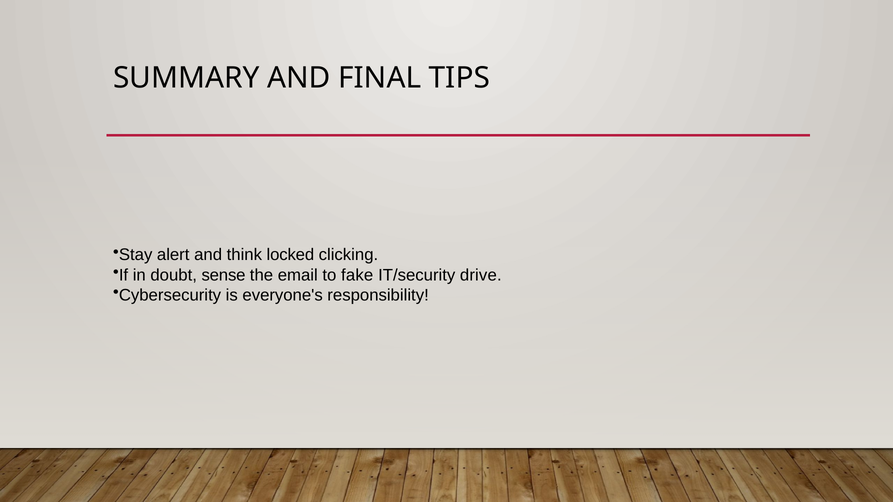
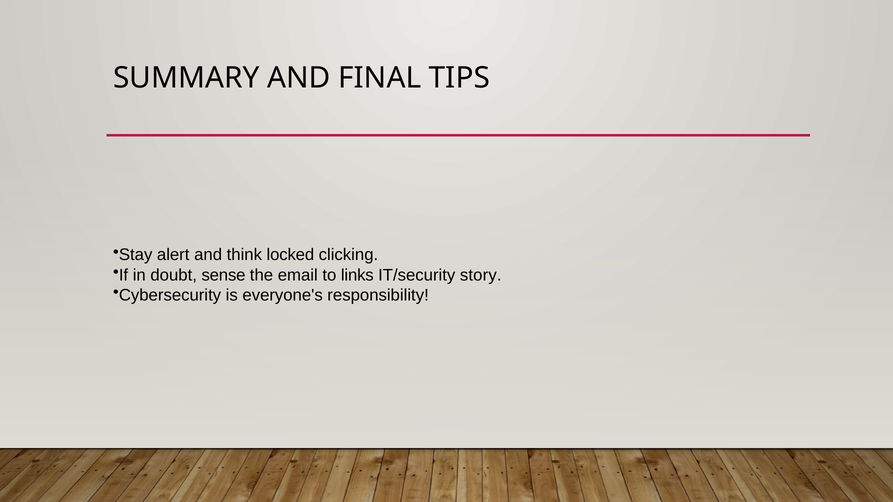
fake: fake -> links (357, 275)
drive: drive -> story (481, 275)
